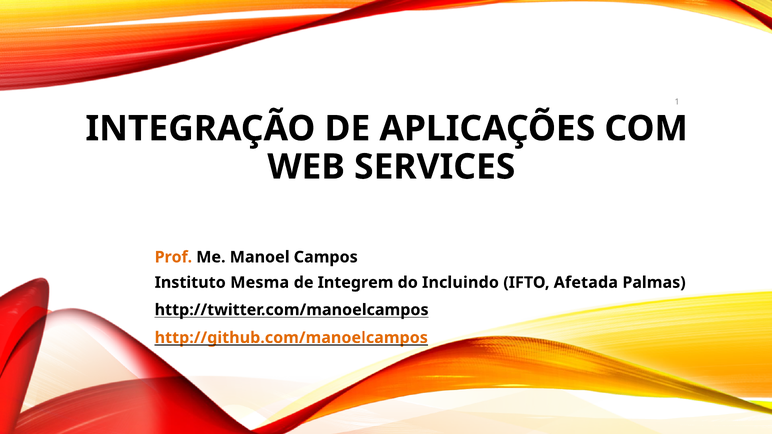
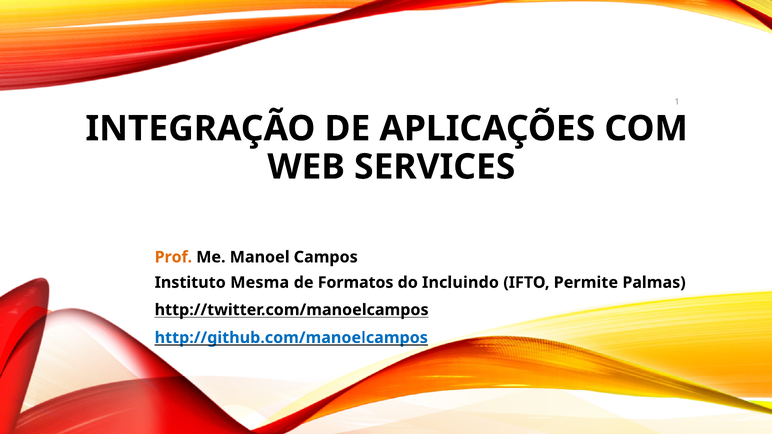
Integrem: Integrem -> Formatos (356, 283)
Afetada: Afetada -> Permite (586, 283)
http://github.com/manoelcampos colour: orange -> blue (291, 338)
